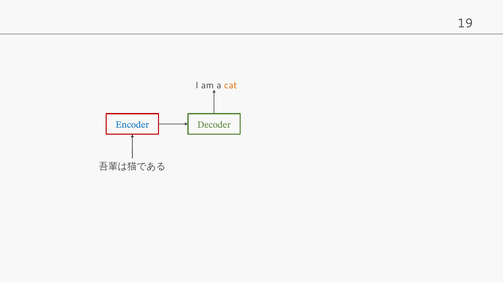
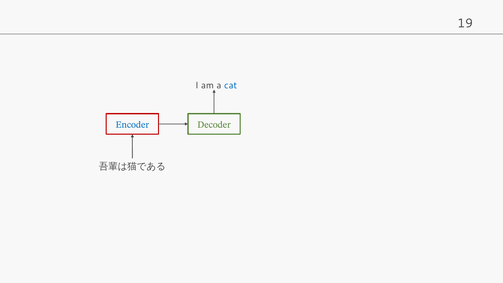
cat colour: orange -> blue (231, 85)
